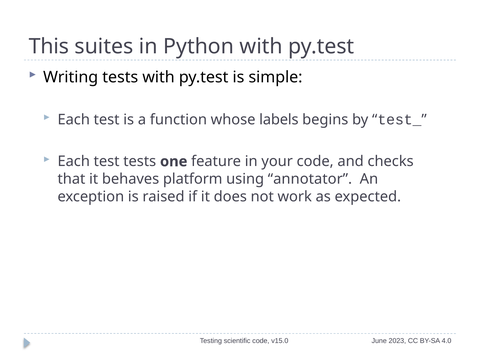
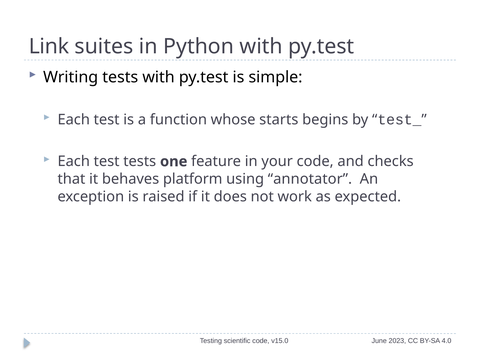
This: This -> Link (49, 46)
labels: labels -> starts (279, 120)
